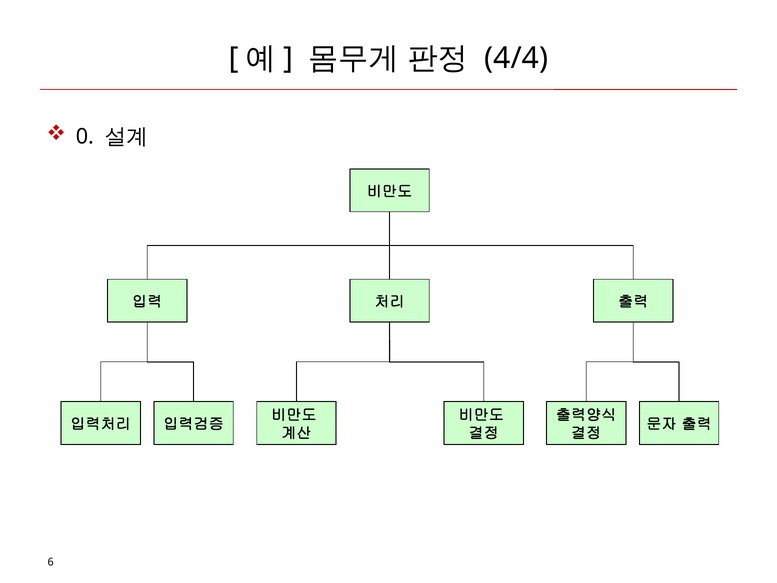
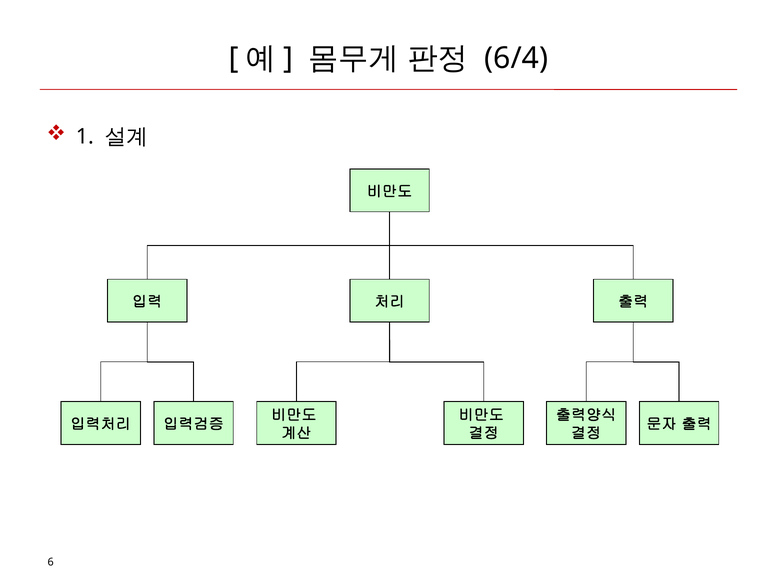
4/4: 4/4 -> 6/4 (516, 58)
0: 0 -> 1 (85, 136)
